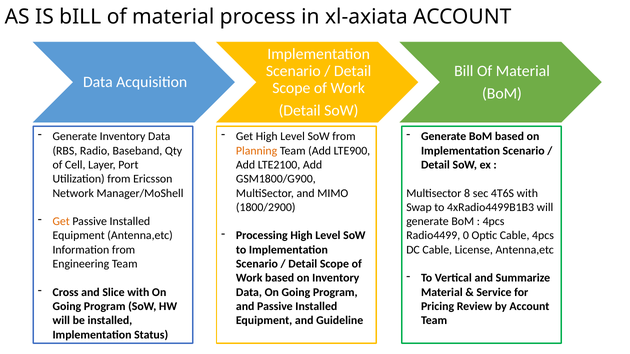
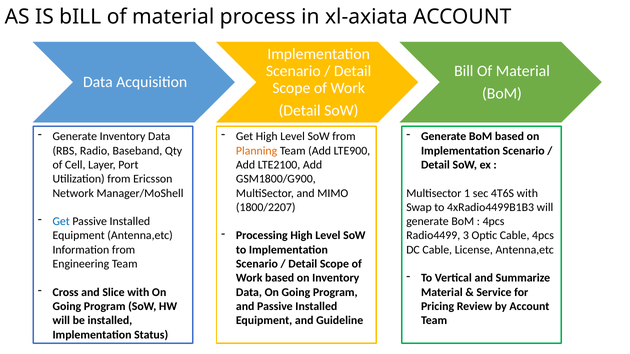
8: 8 -> 1 (467, 193)
1800/2900: 1800/2900 -> 1800/2207 (266, 207)
Get colour: orange -> blue (61, 222)
0: 0 -> 3 (466, 236)
